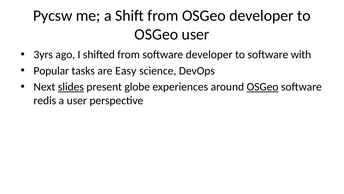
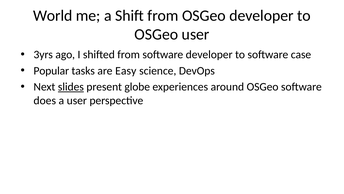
Pycsw: Pycsw -> World (53, 16)
with: with -> case (301, 55)
OSGeo underline: present -> none (263, 87)
redis: redis -> does (45, 100)
